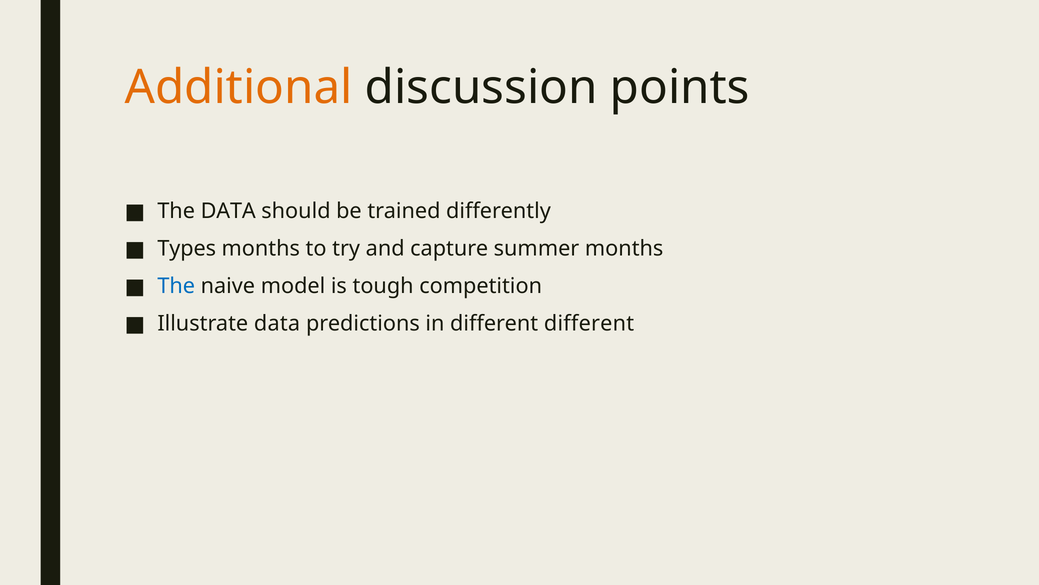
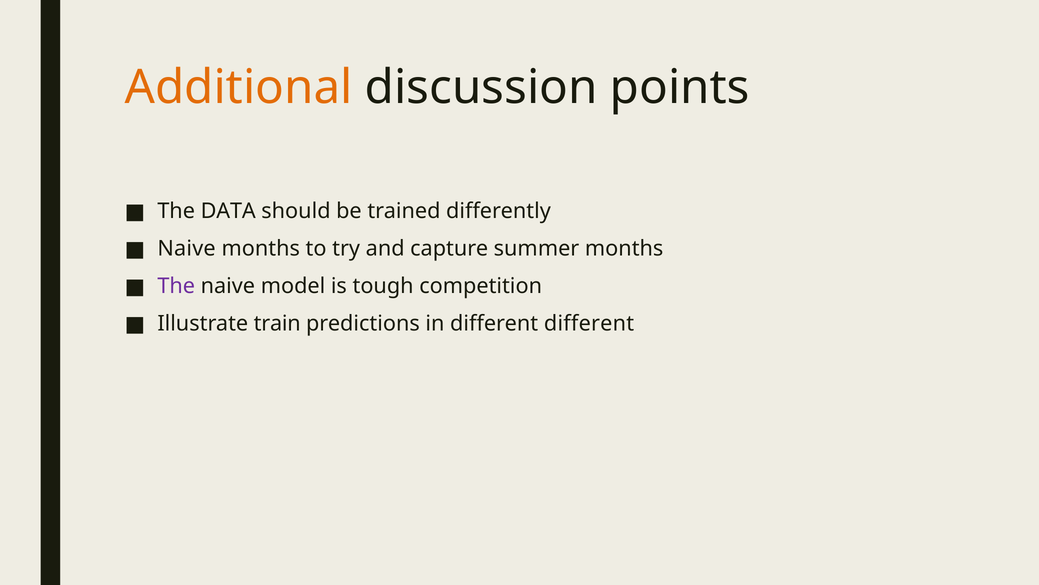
Types: Types -> Naive (187, 249)
The colour: blue -> purple (176, 286)
Illustrate data: data -> train (277, 323)
